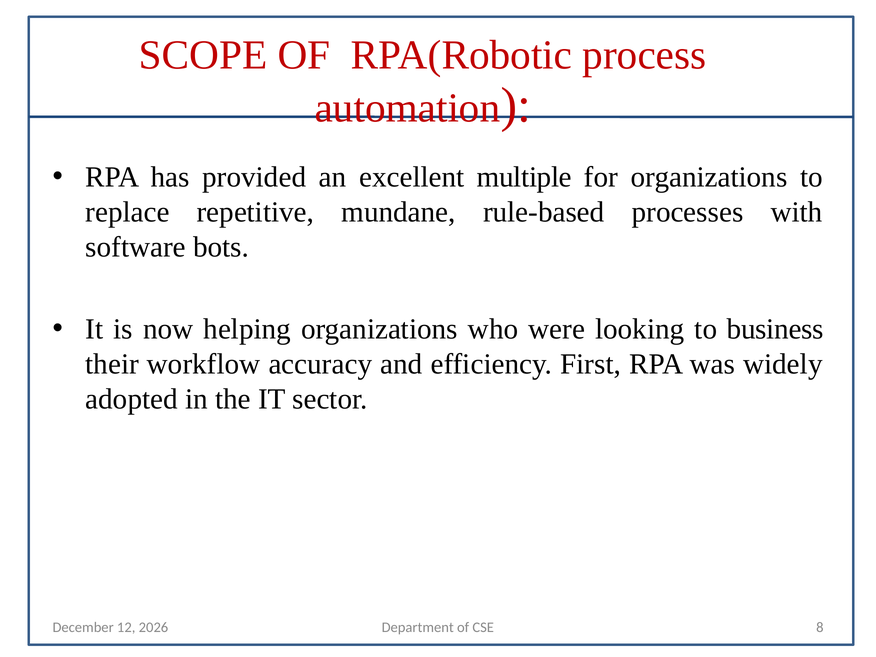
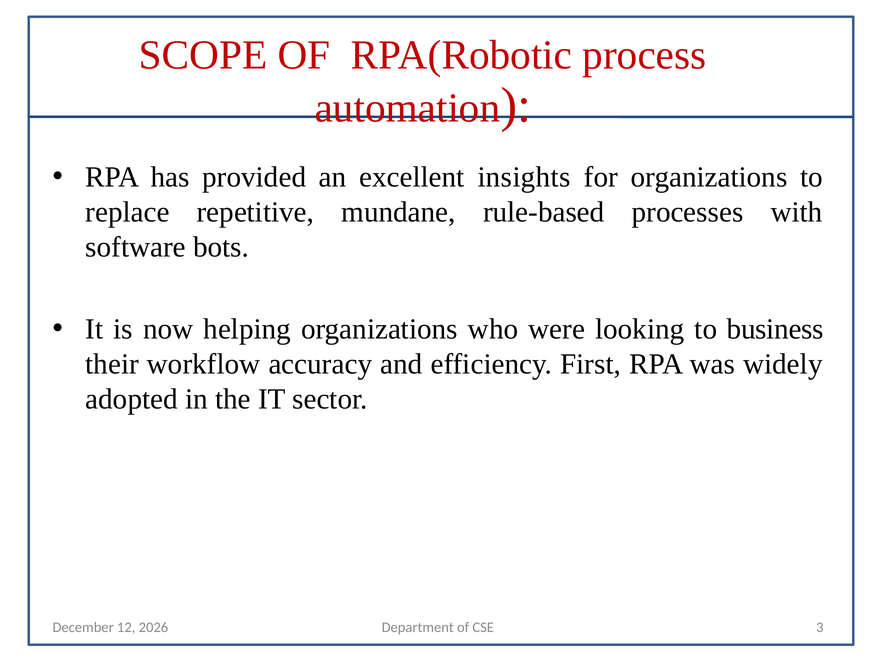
multiple: multiple -> insights (524, 177)
8: 8 -> 3 (820, 627)
